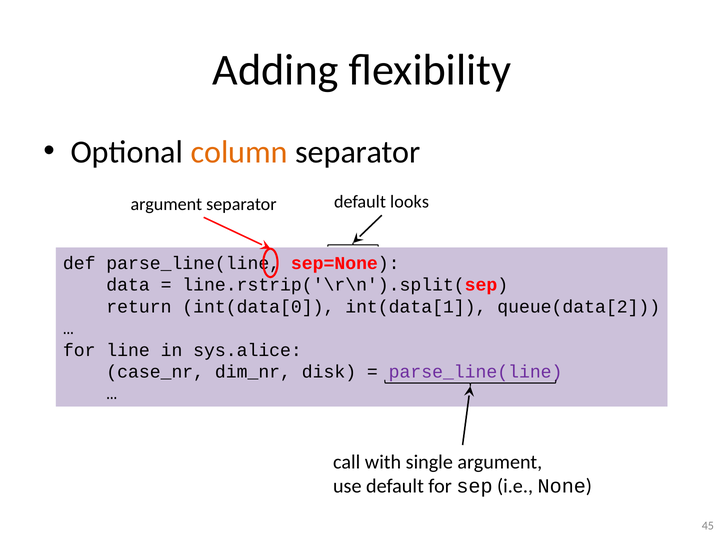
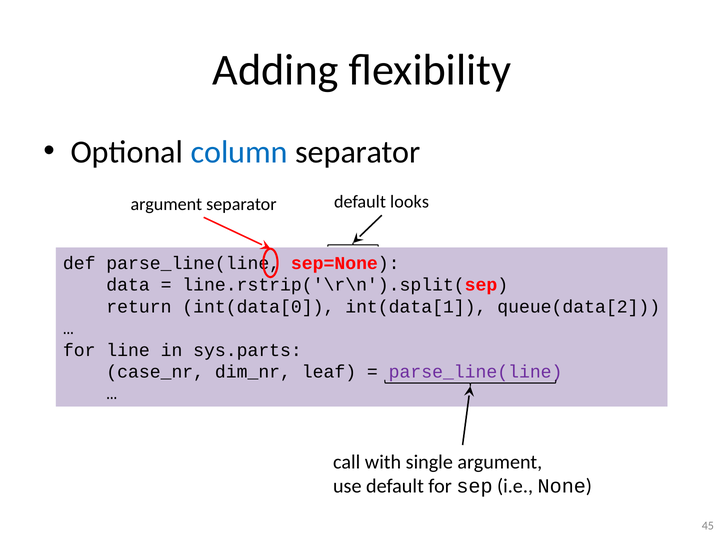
column colour: orange -> blue (239, 152)
sys.alice: sys.alice -> sys.parts (248, 350)
disk: disk -> leaf (329, 372)
